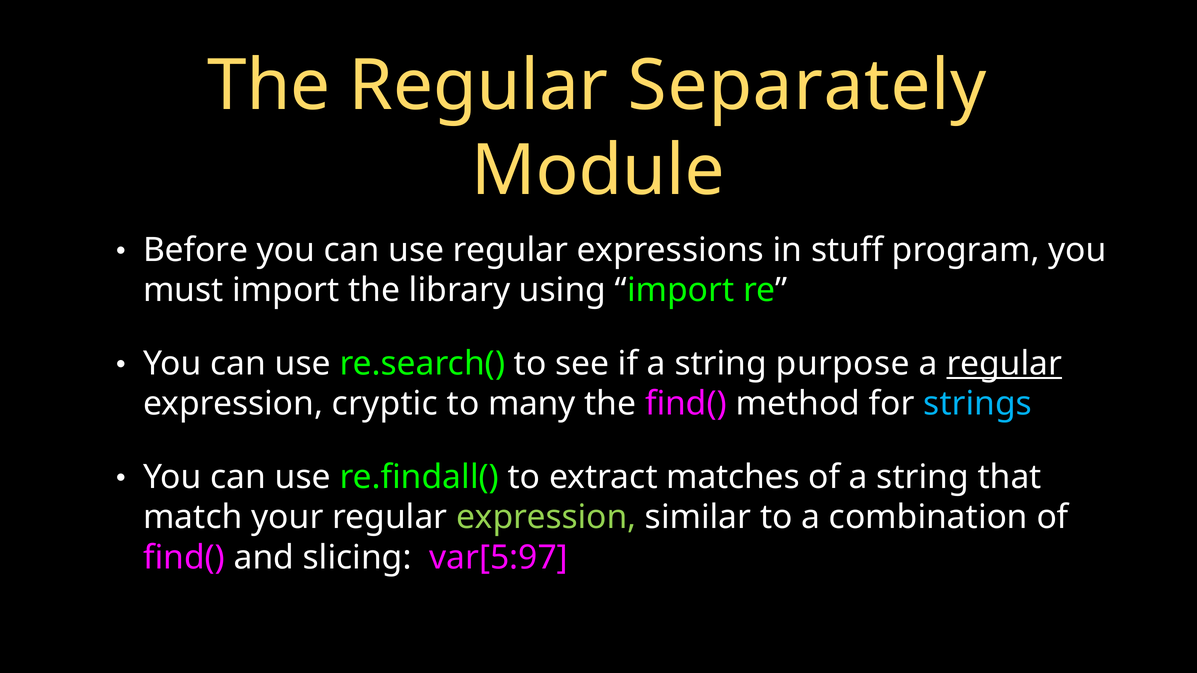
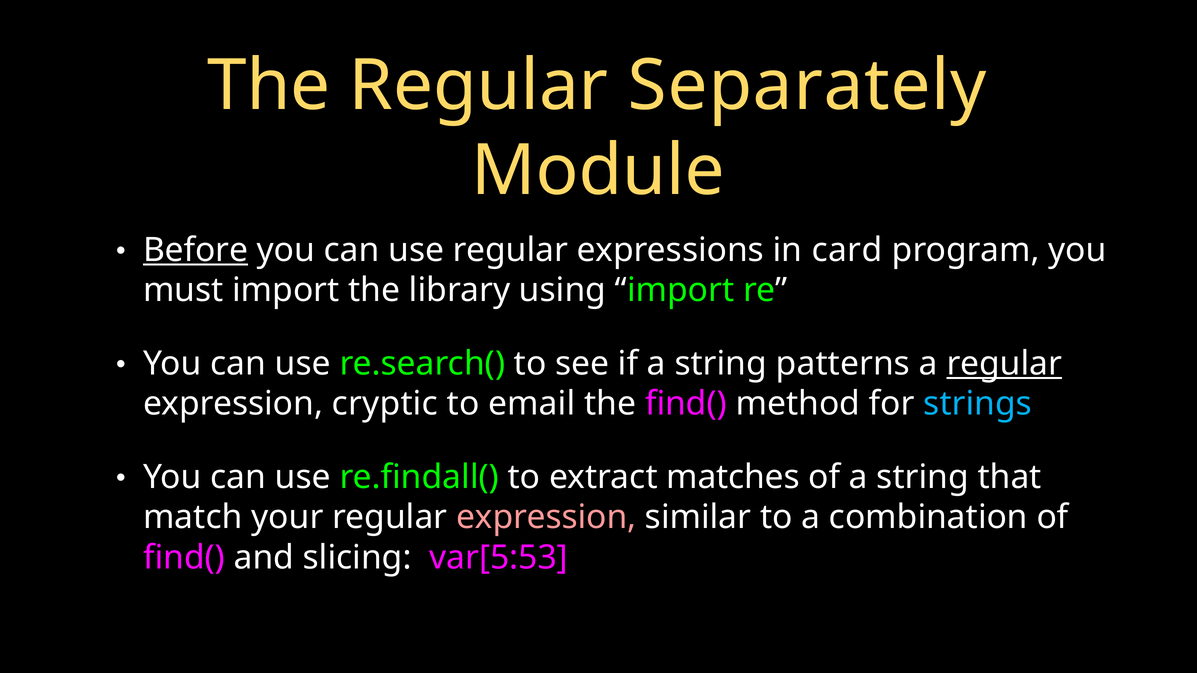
Before underline: none -> present (196, 250)
stuff: stuff -> card (847, 250)
purpose: purpose -> patterns (843, 364)
many: many -> email (532, 404)
expression colour: light green -> pink (546, 518)
var[5:97: var[5:97 -> var[5:53 (499, 558)
